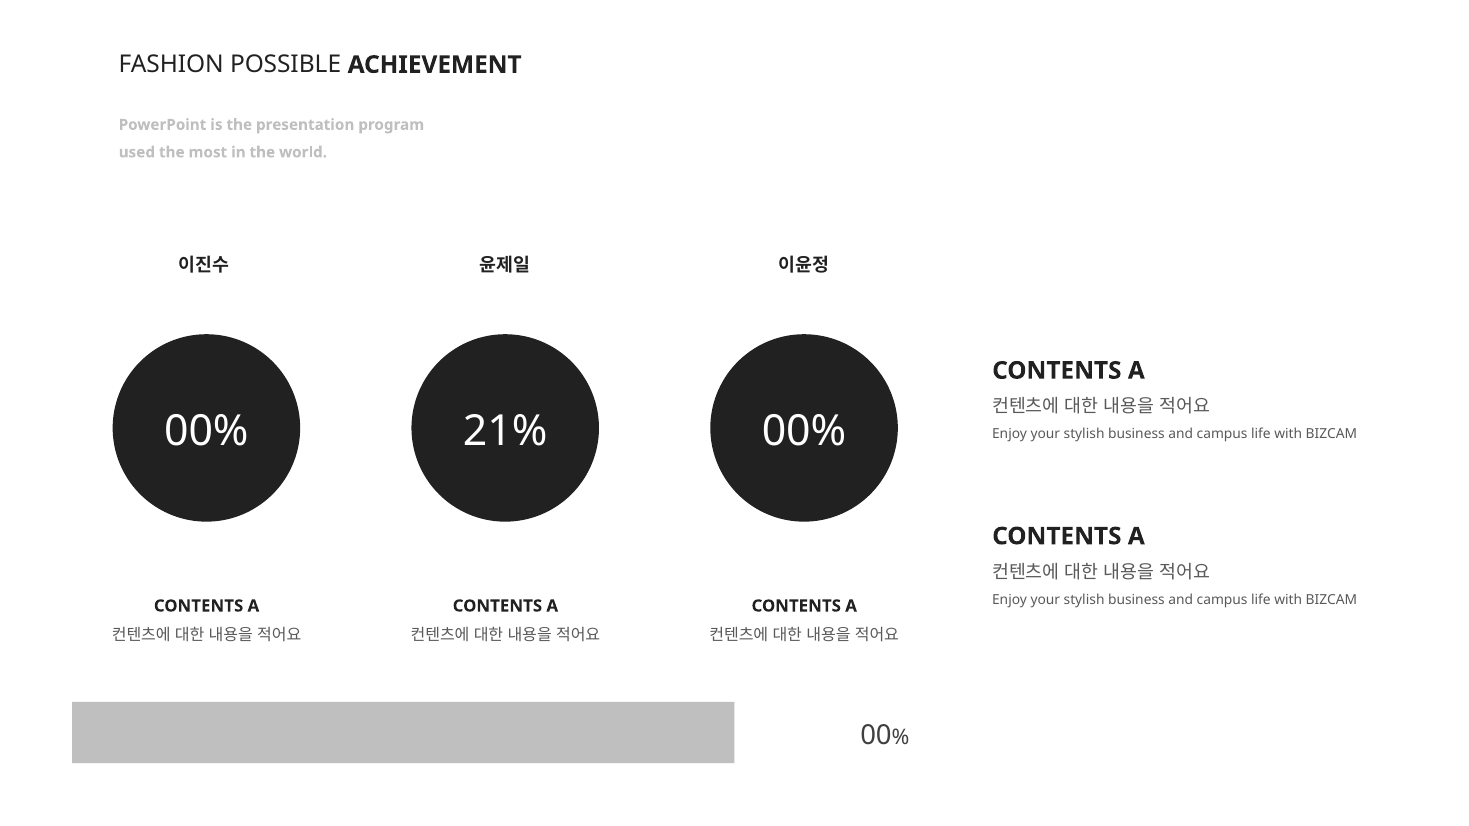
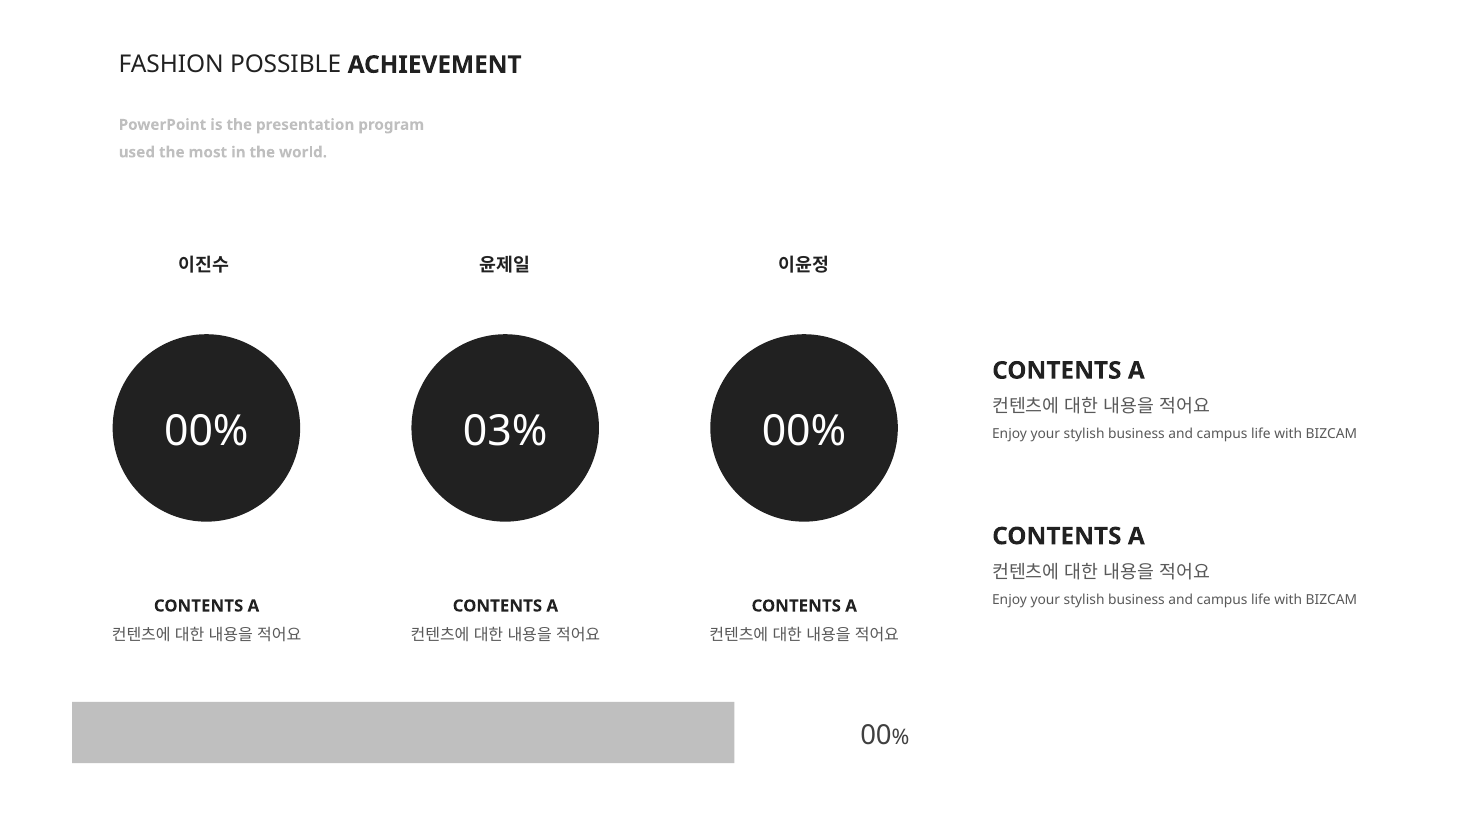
21%: 21% -> 03% (505, 431)
